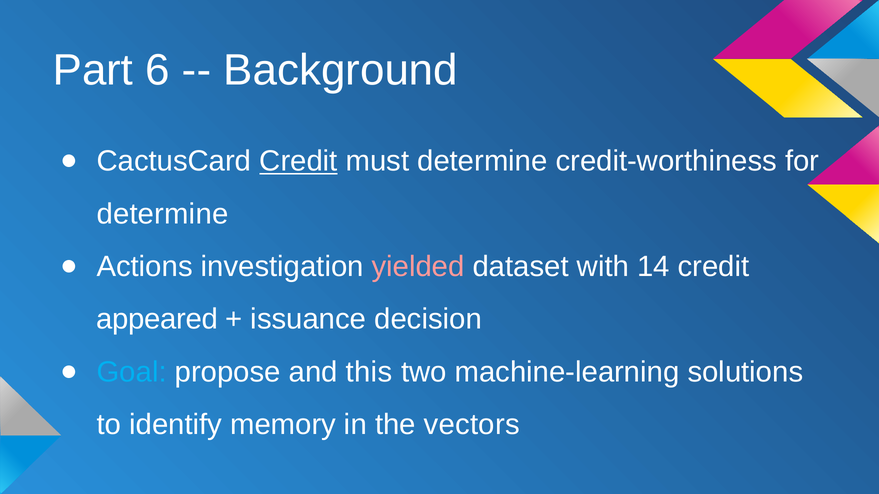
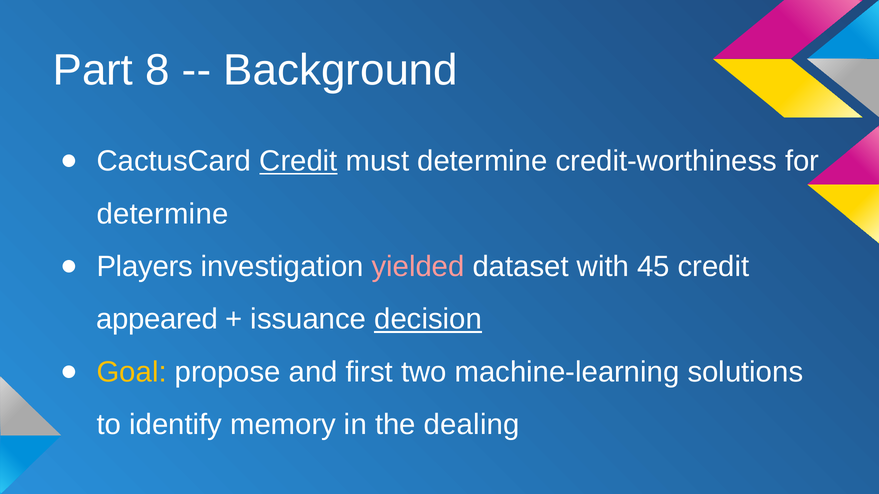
6: 6 -> 8 (158, 70)
Actions: Actions -> Players (145, 267)
14: 14 -> 45 (653, 267)
decision underline: none -> present (428, 320)
Goal colour: light blue -> yellow (132, 372)
this: this -> first (369, 372)
vectors: vectors -> dealing (472, 425)
